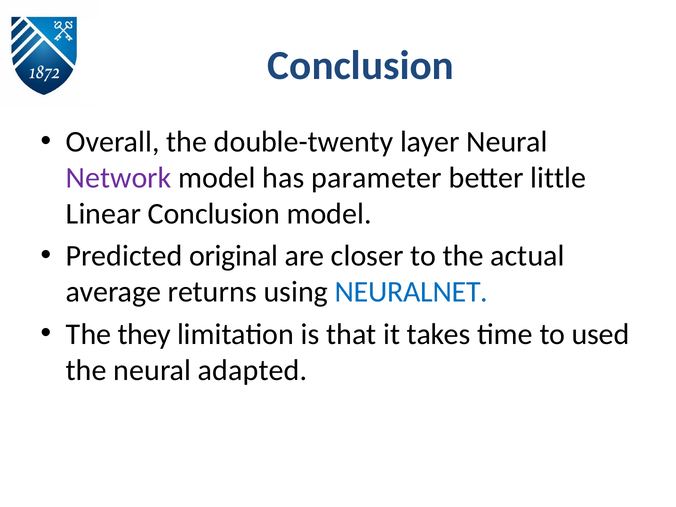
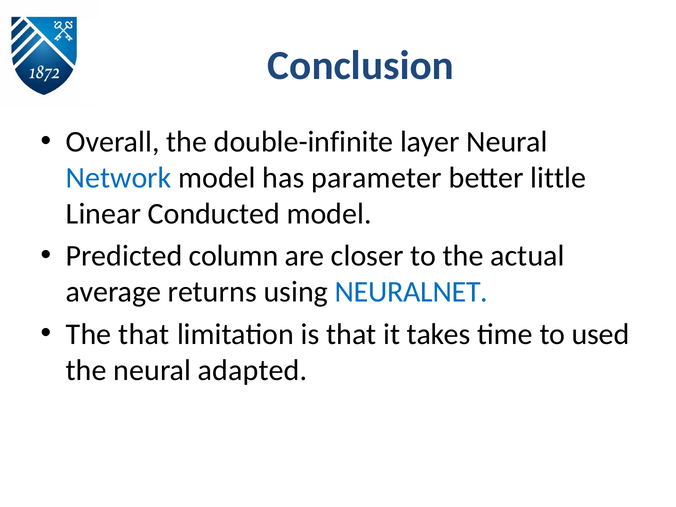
double-twenty: double-twenty -> double-infinite (304, 142)
Network colour: purple -> blue (119, 178)
Linear Conclusion: Conclusion -> Conducted (214, 214)
original: original -> column (234, 256)
The they: they -> that (144, 334)
